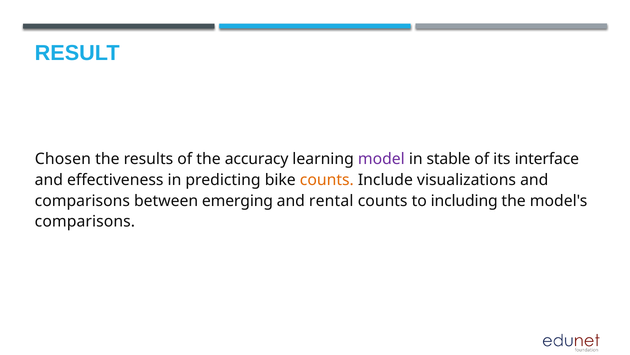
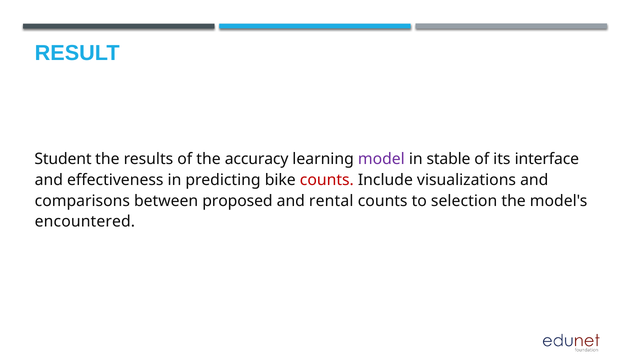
Chosen: Chosen -> Student (63, 159)
counts colour: orange -> red (327, 180)
emerging: emerging -> proposed (237, 200)
including: including -> selection (464, 200)
comparisons: comparisons -> encountered (85, 221)
